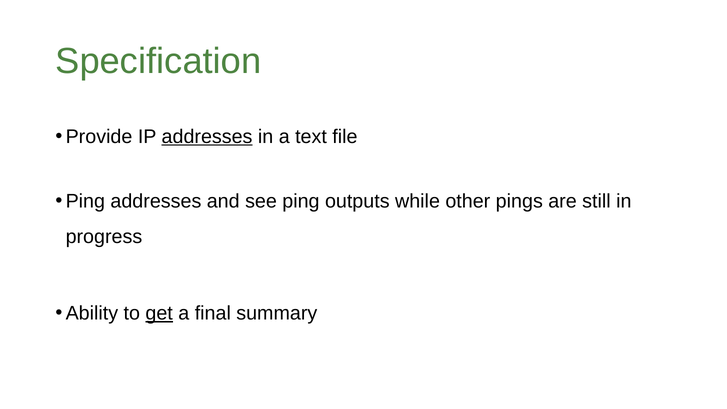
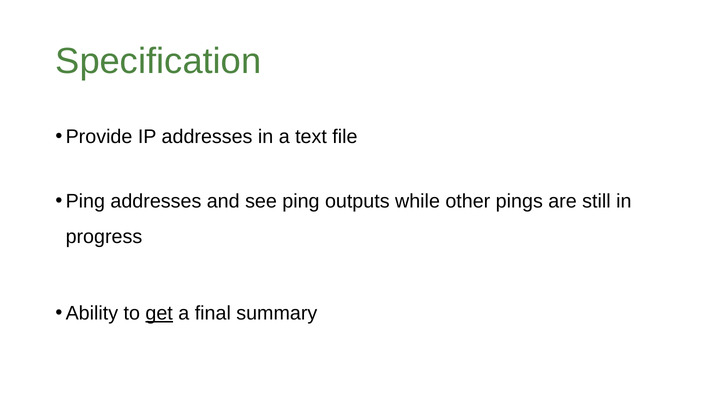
addresses underline: present -> none (207, 137)
